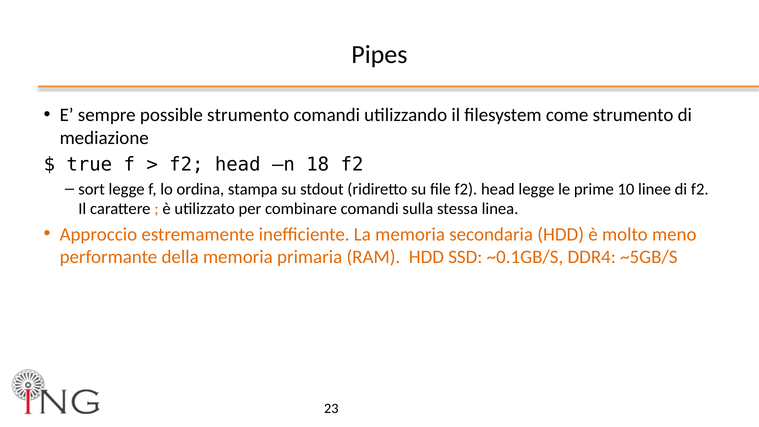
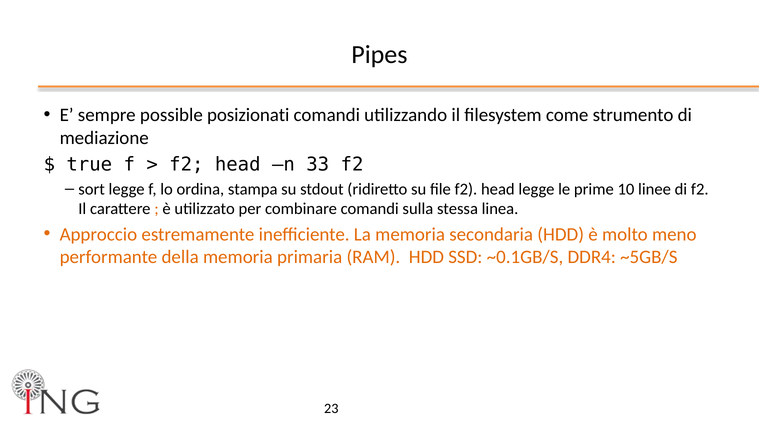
possible strumento: strumento -> posizionati (248, 115)
18: 18 -> 33 (318, 165)
